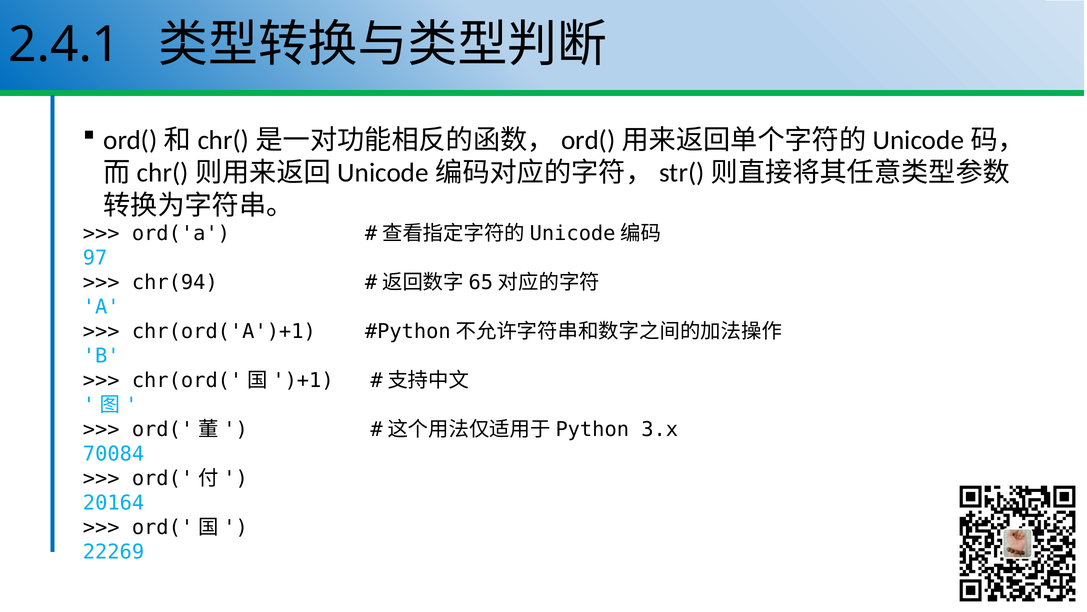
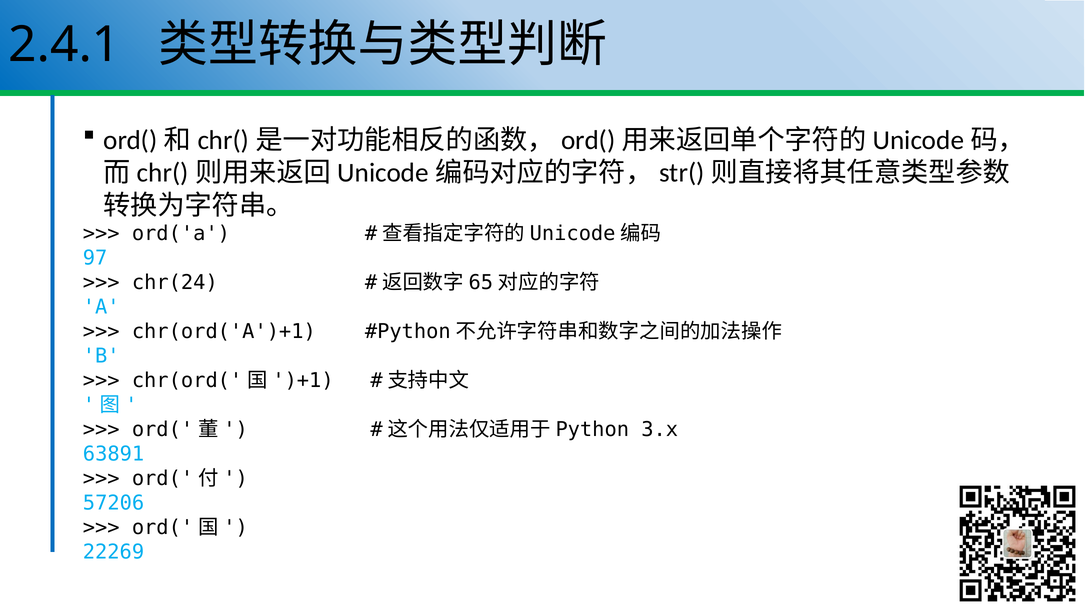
chr(94: chr(94 -> chr(24 (175, 282)
70084: 70084 -> 63891 (114, 454)
20164: 20164 -> 57206 (114, 502)
